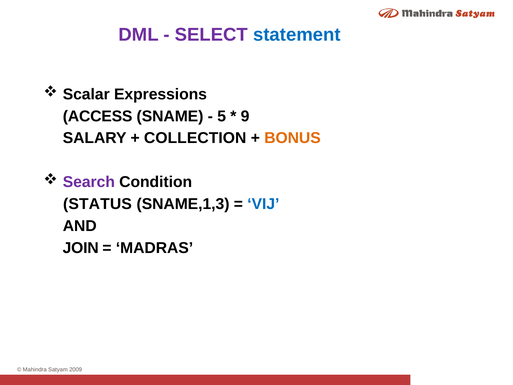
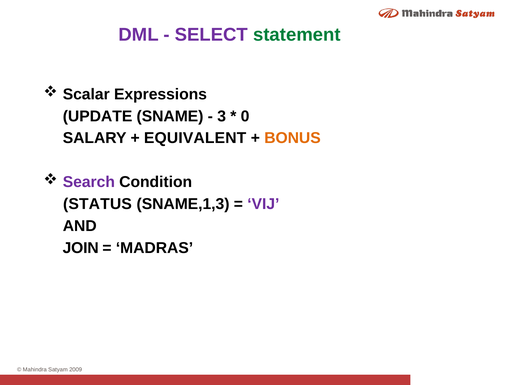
statement colour: blue -> green (297, 35)
ACCESS: ACCESS -> UPDATE (98, 116)
5: 5 -> 3 (222, 116)
9: 9 -> 0 (245, 116)
COLLECTION: COLLECTION -> EQUIVALENT (195, 138)
VIJ colour: blue -> purple (263, 204)
